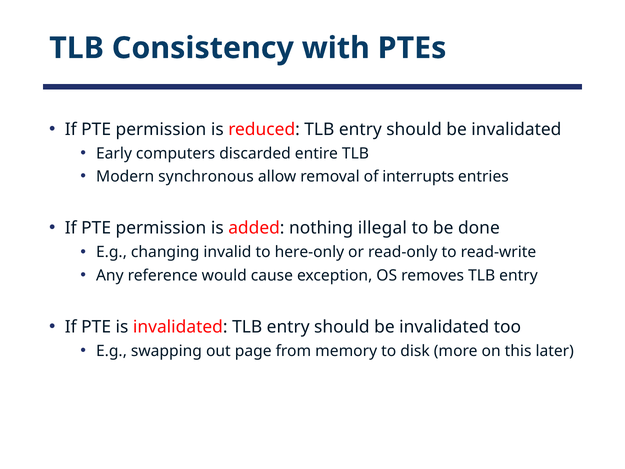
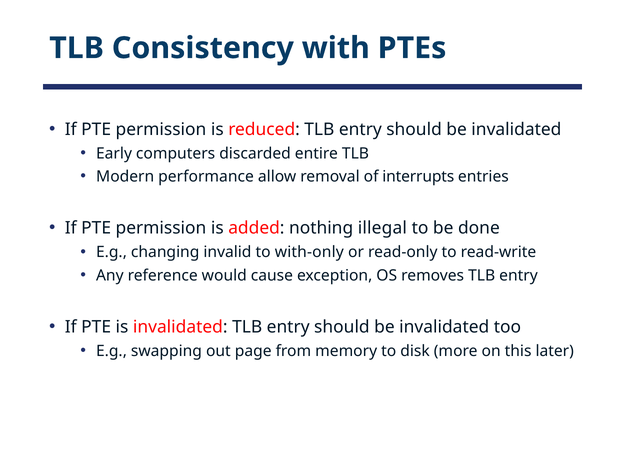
synchronous: synchronous -> performance (206, 176)
here-only: here-only -> with-only (309, 252)
